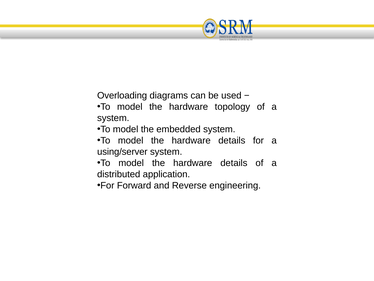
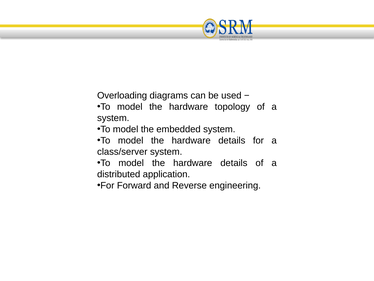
using/server: using/server -> class/server (122, 152)
